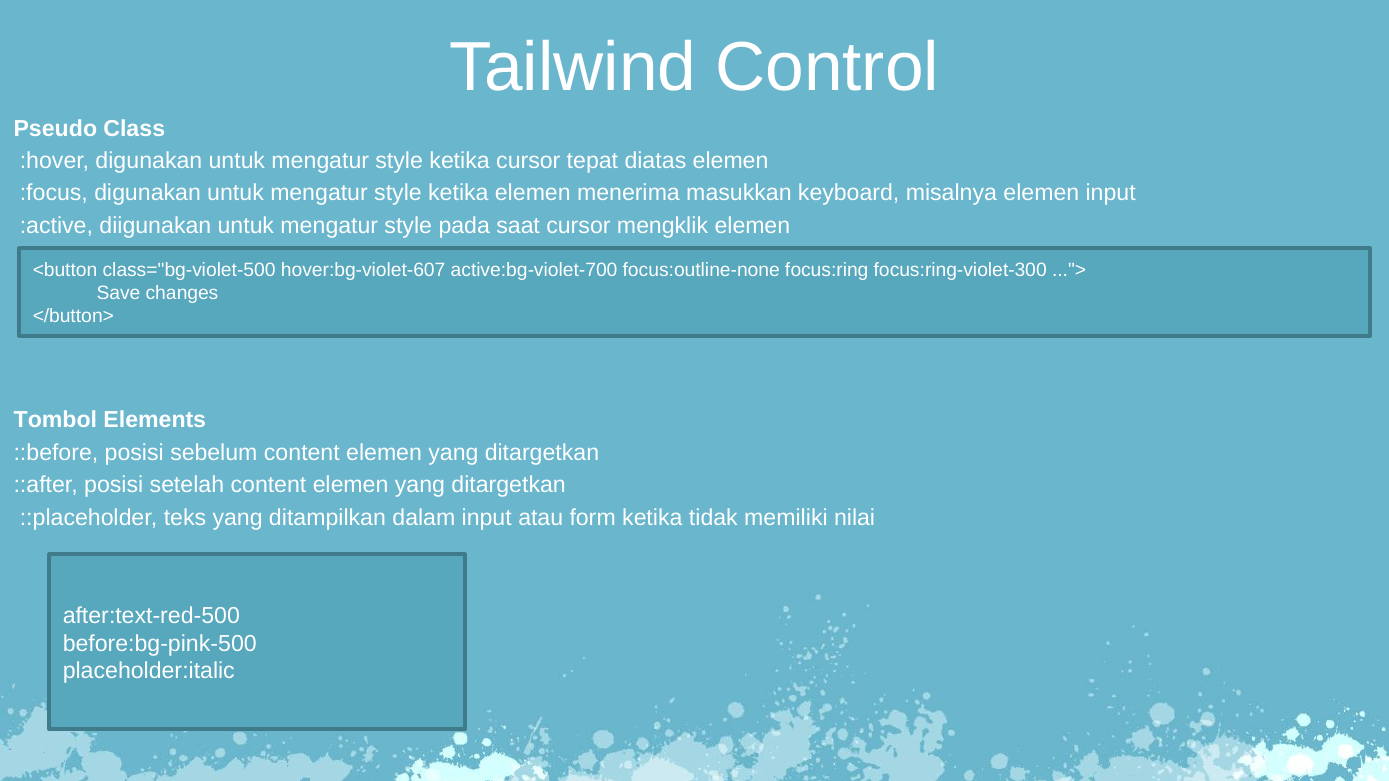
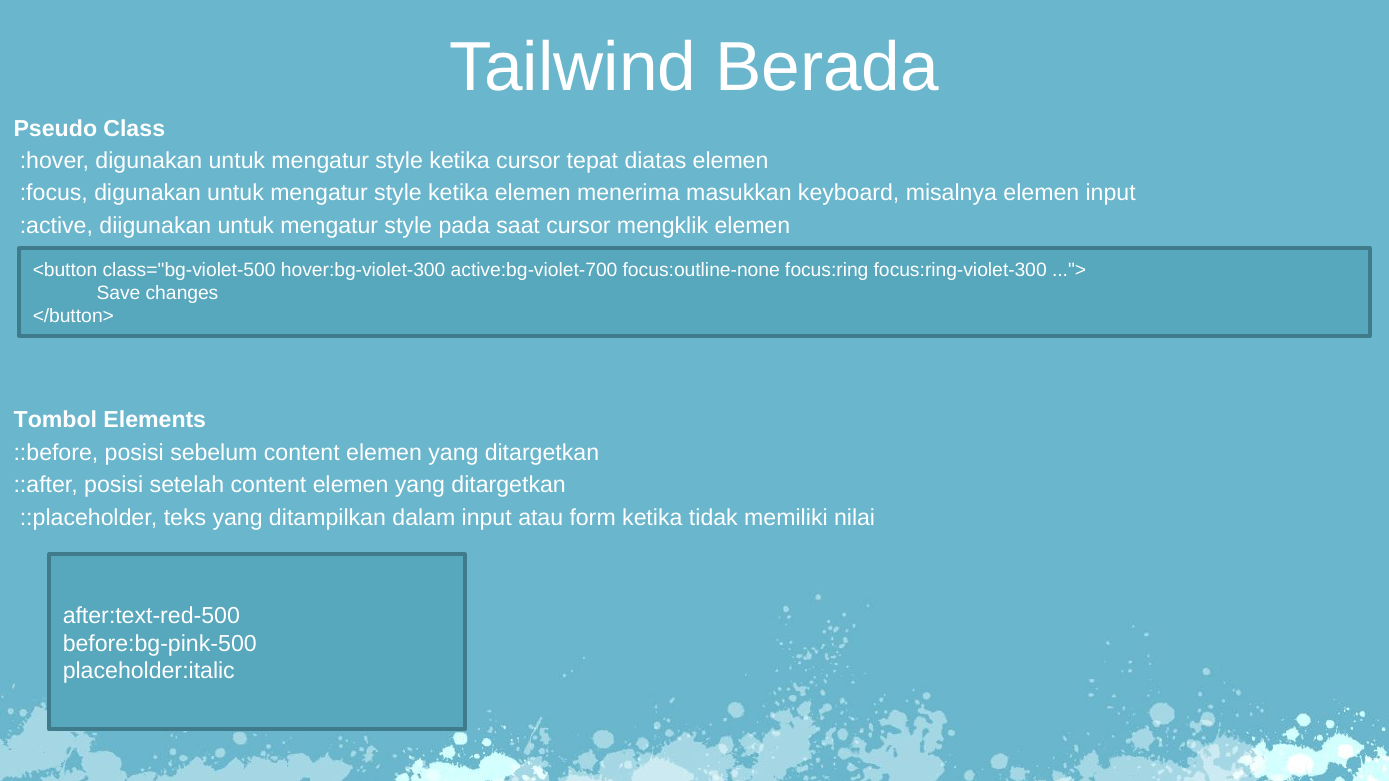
Control: Control -> Berada (827, 67)
hover:bg-violet-607: hover:bg-violet-607 -> hover:bg-violet-300 (363, 270)
